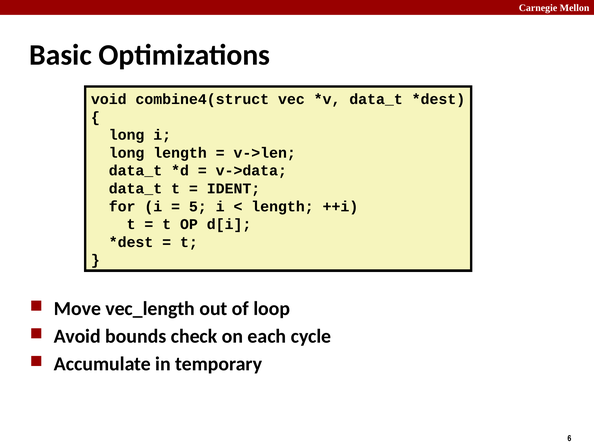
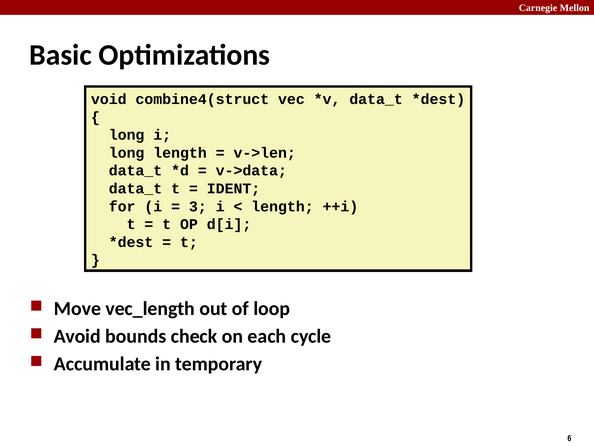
5: 5 -> 3 (198, 206)
